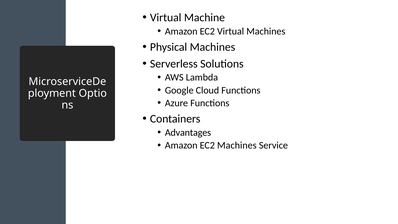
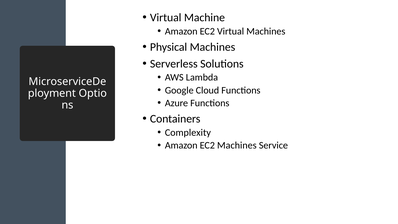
Advantages: Advantages -> Complexity (188, 132)
